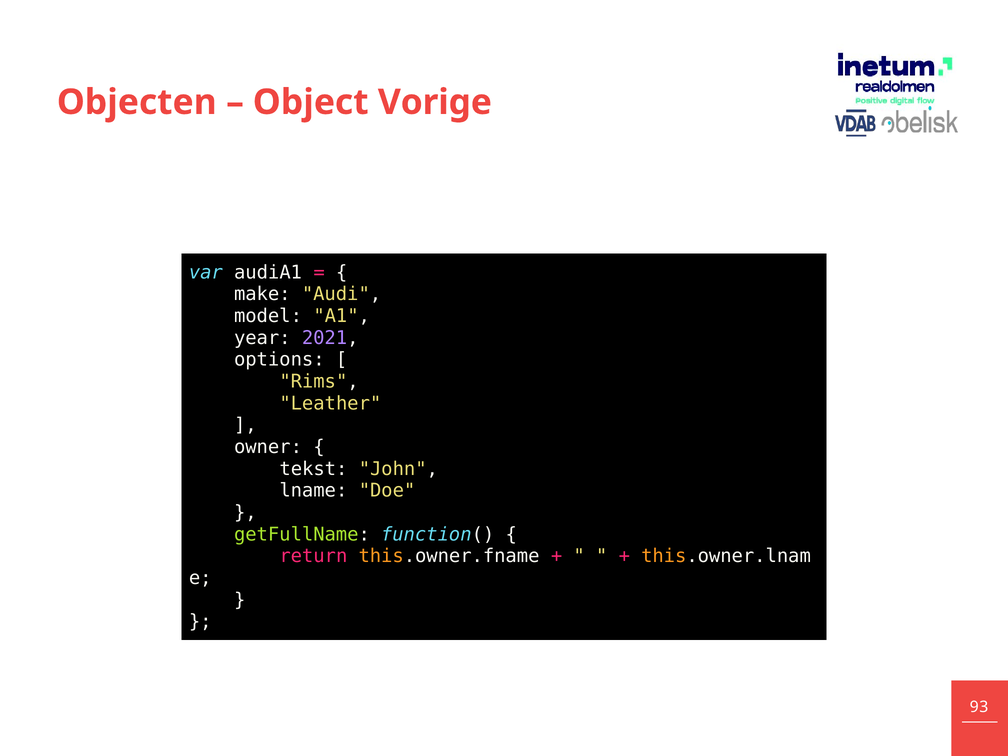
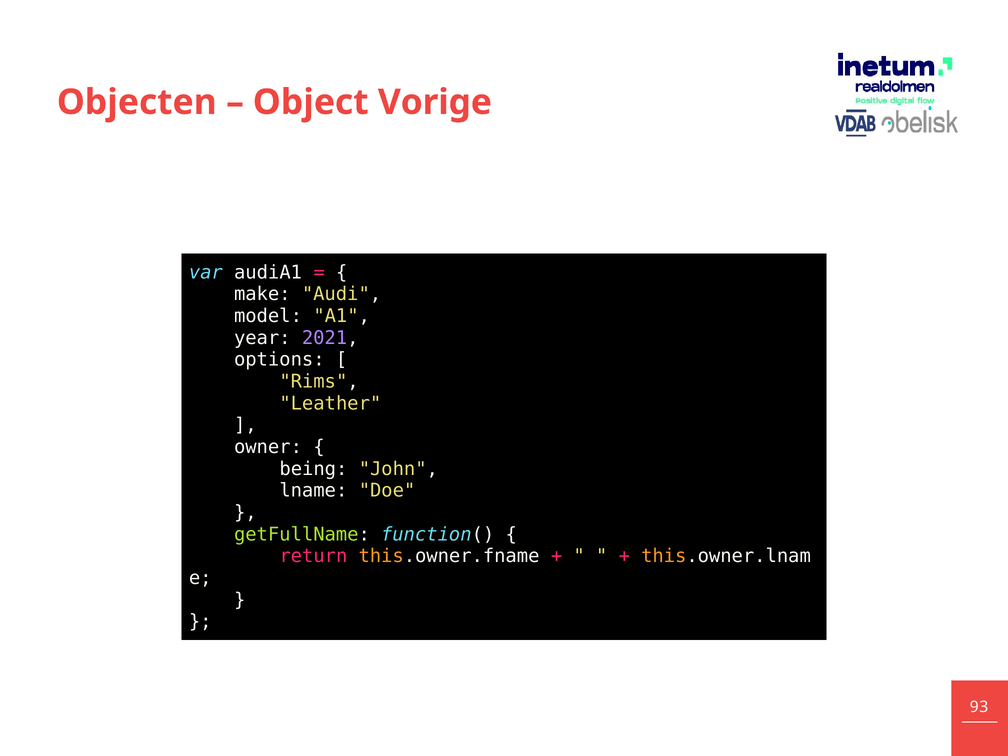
tekst: tekst -> being (313, 469)
